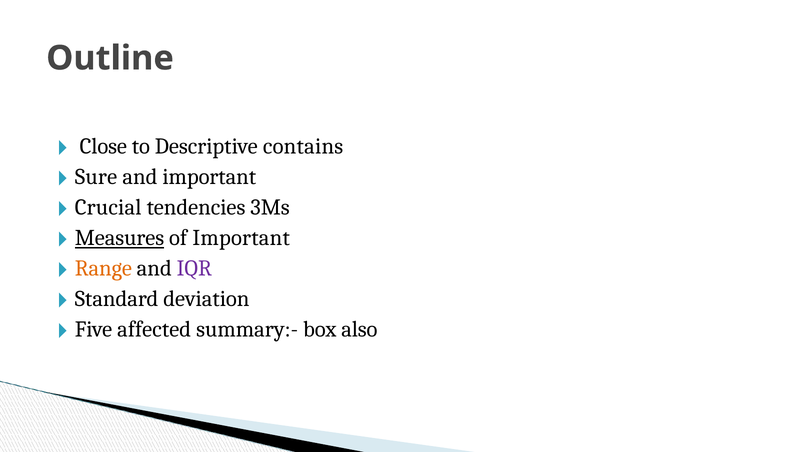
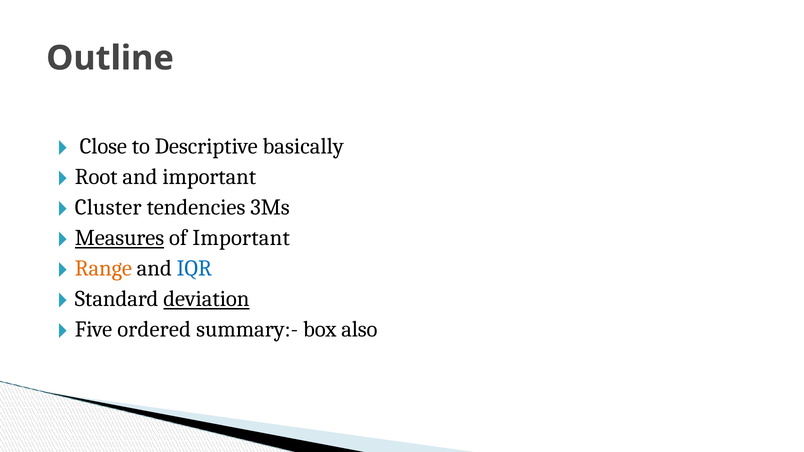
contains: contains -> basically (303, 147)
Sure: Sure -> Root (96, 177)
Crucial: Crucial -> Cluster (108, 208)
IQR colour: purple -> blue (194, 269)
deviation underline: none -> present (206, 299)
affected: affected -> ordered (154, 330)
